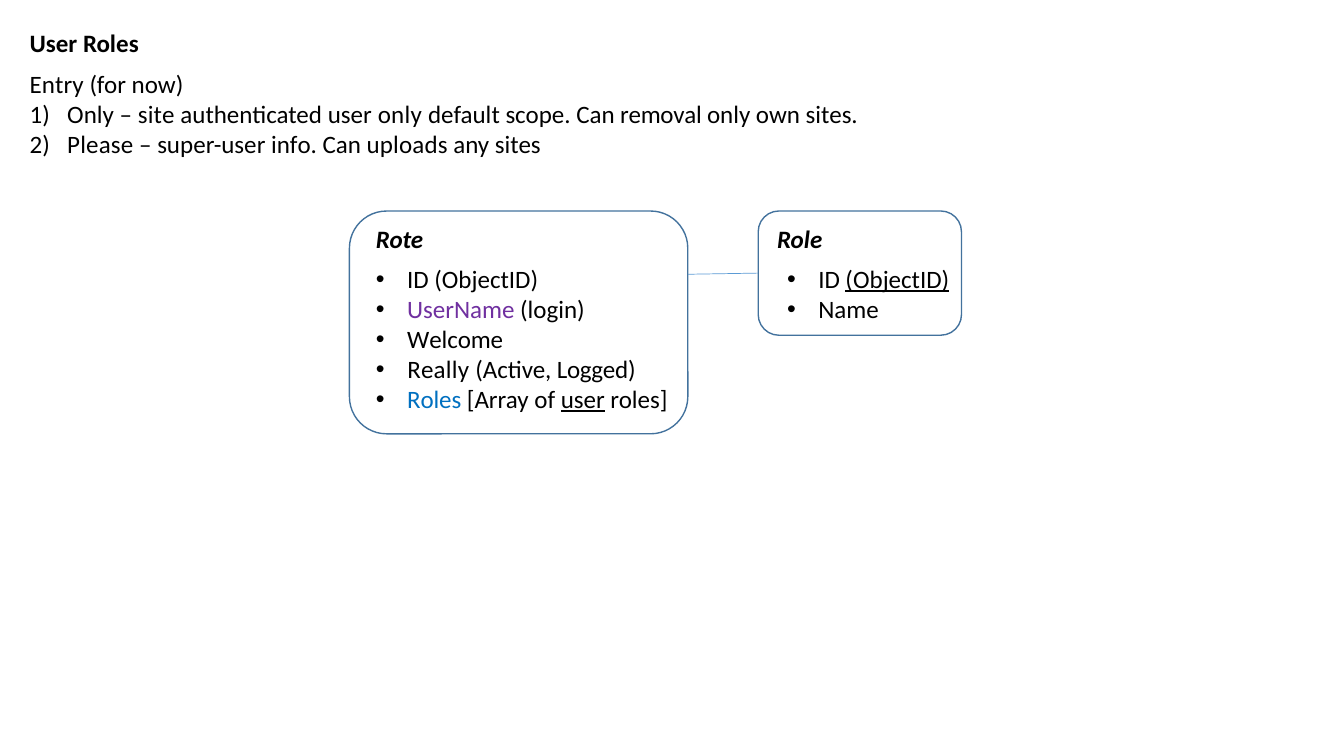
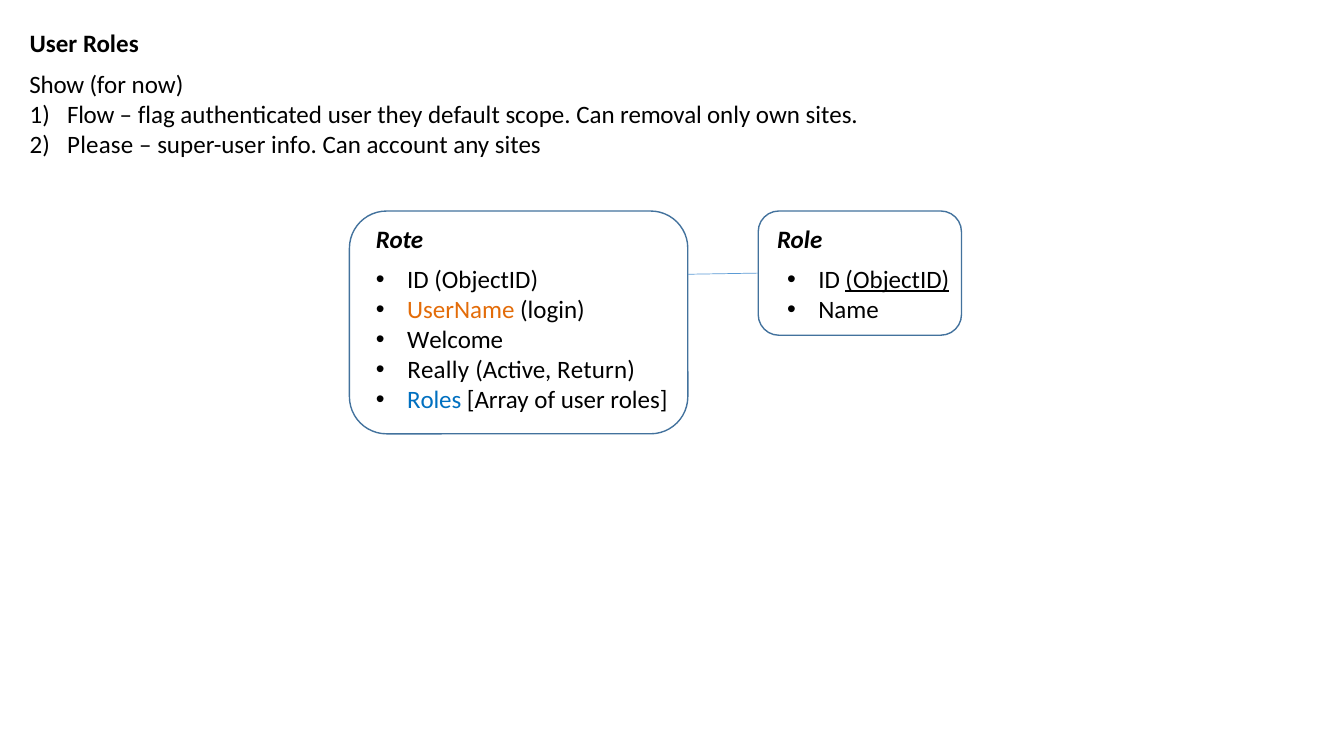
Entry: Entry -> Show (57, 85)
Only: Only -> Flow (91, 115)
site: site -> flag (156, 115)
user only: only -> they (400, 115)
uploads: uploads -> account (407, 145)
UserName colour: purple -> orange (461, 310)
Logged: Logged -> Return (596, 370)
user underline: present -> none (583, 400)
